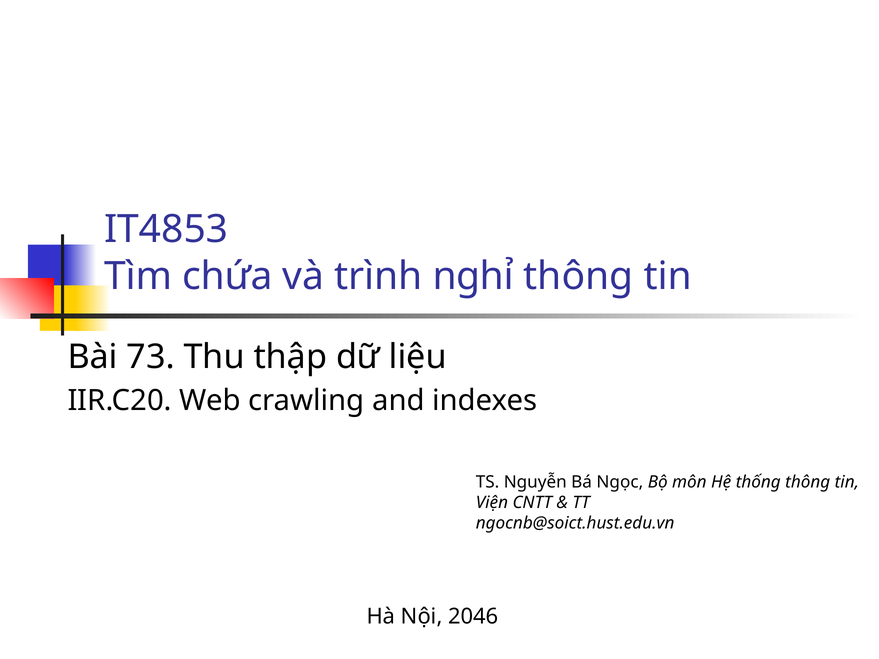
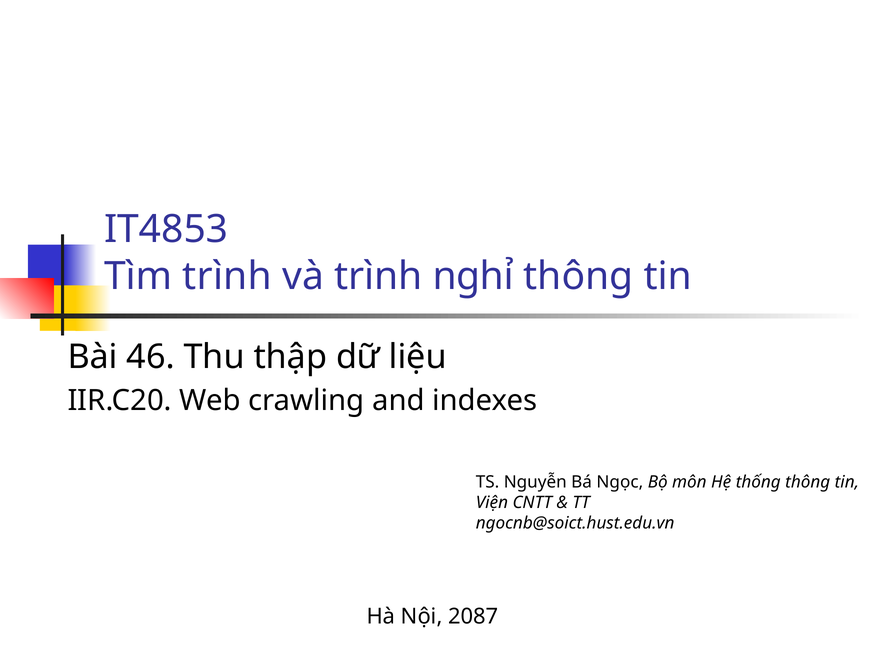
Tìm chứa: chứa -> trình (227, 277)
73: 73 -> 46 (151, 357)
2046: 2046 -> 2087 (473, 617)
